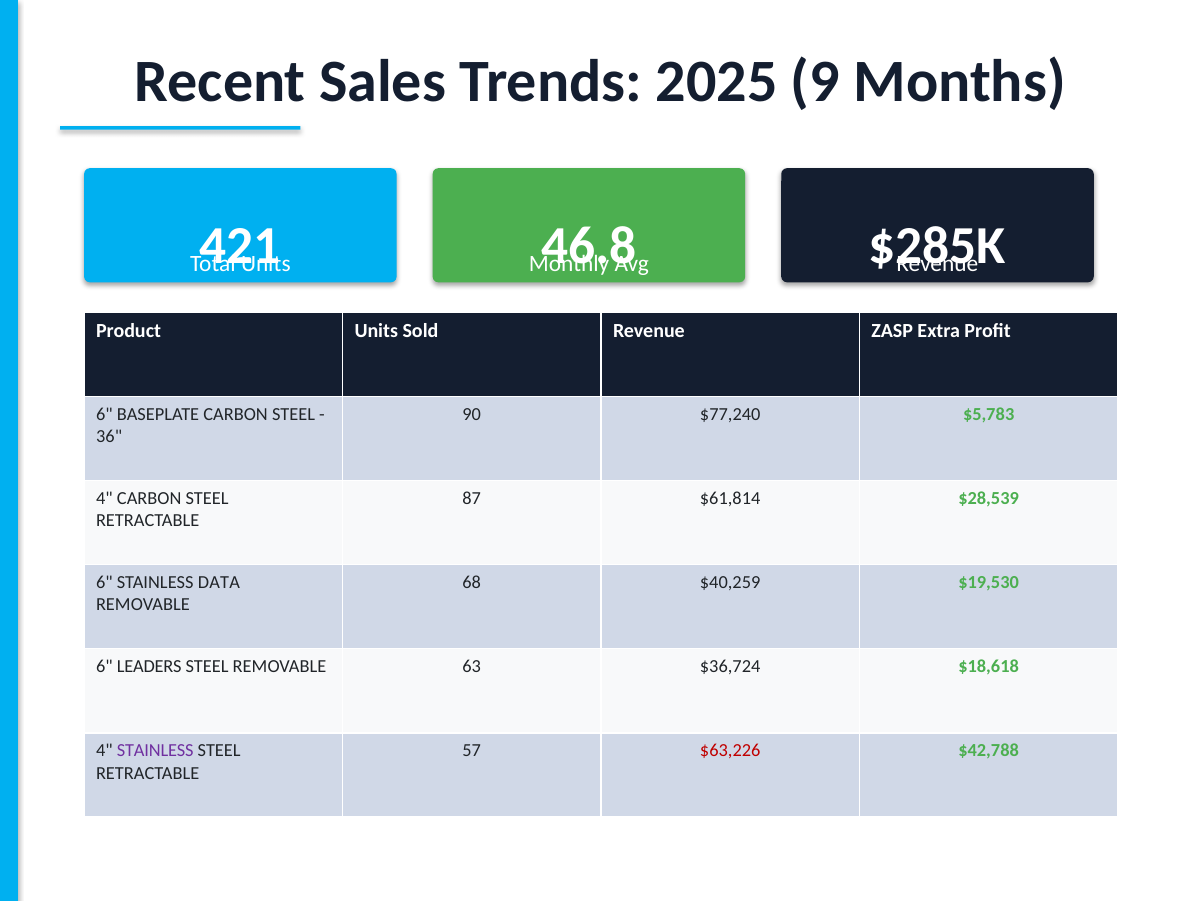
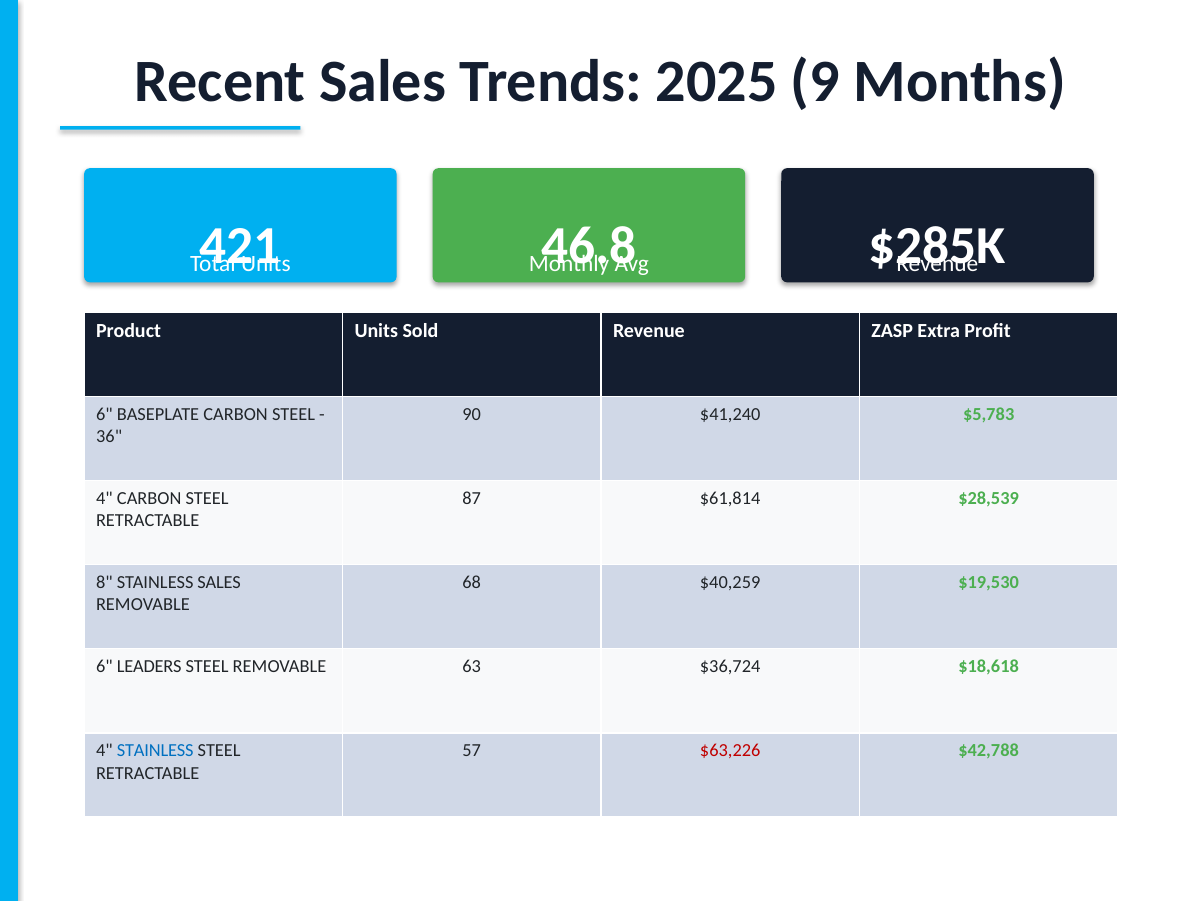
$77,240: $77,240 -> $41,240 (730, 414)
6: 6 -> 8 (104, 583)
STAINLESS DATA: DATA -> SALES (219, 583)
STAINLESS colour: purple -> blue (155, 751)
